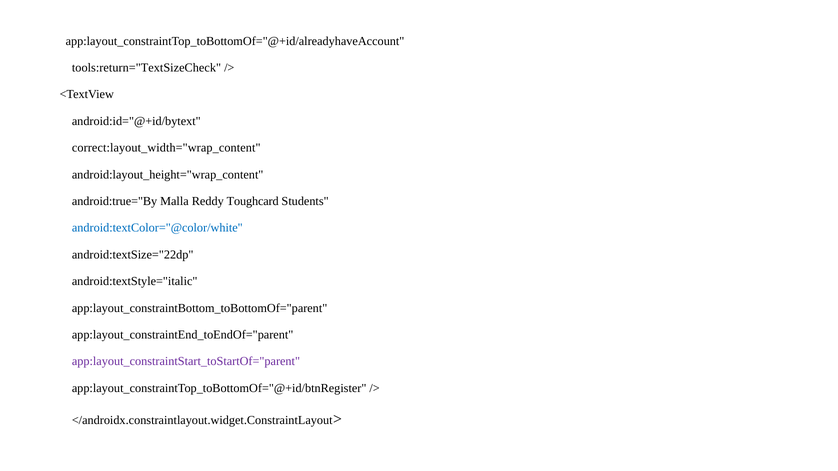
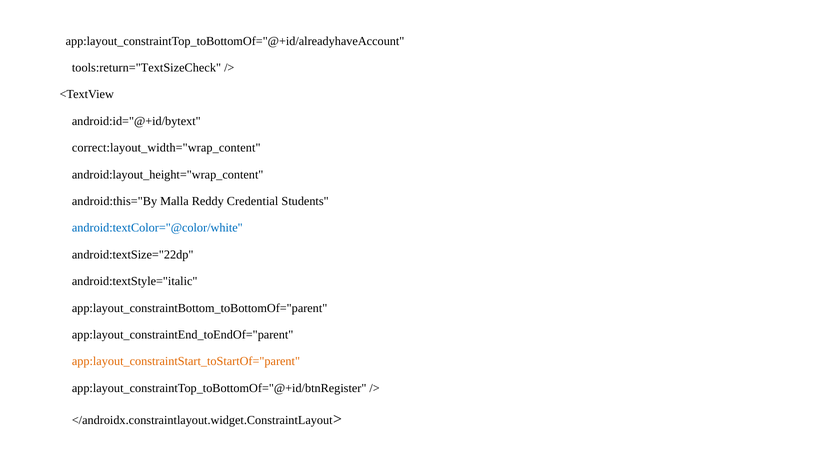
android:true="By: android:true="By -> android:this="By (115, 201)
Toughcard: Toughcard -> Credential (253, 201)
app:layout_constraintStart_toStartOf="parent colour: purple -> orange (186, 362)
